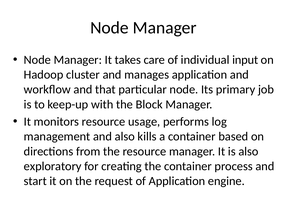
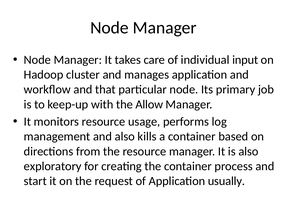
Block: Block -> Allow (149, 104)
engine: engine -> usually (226, 181)
